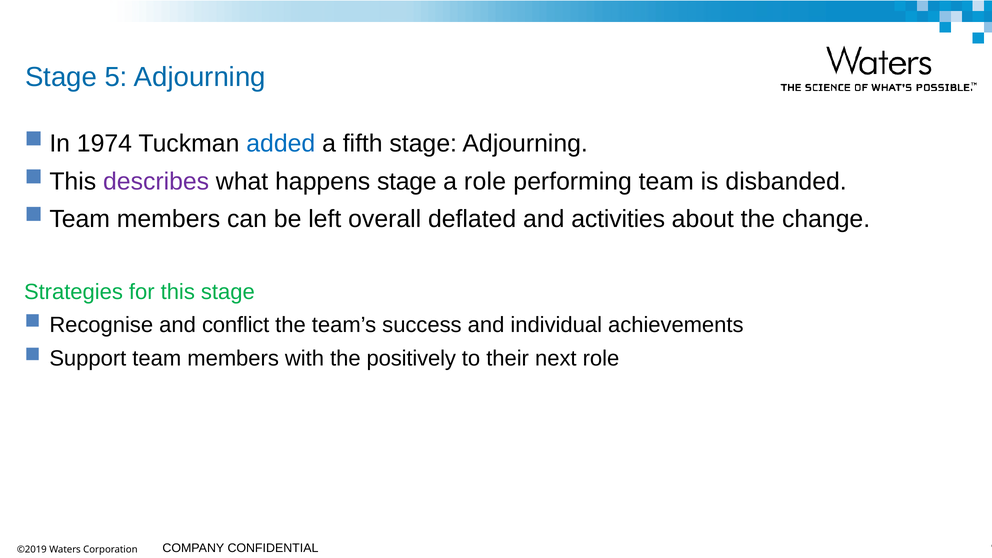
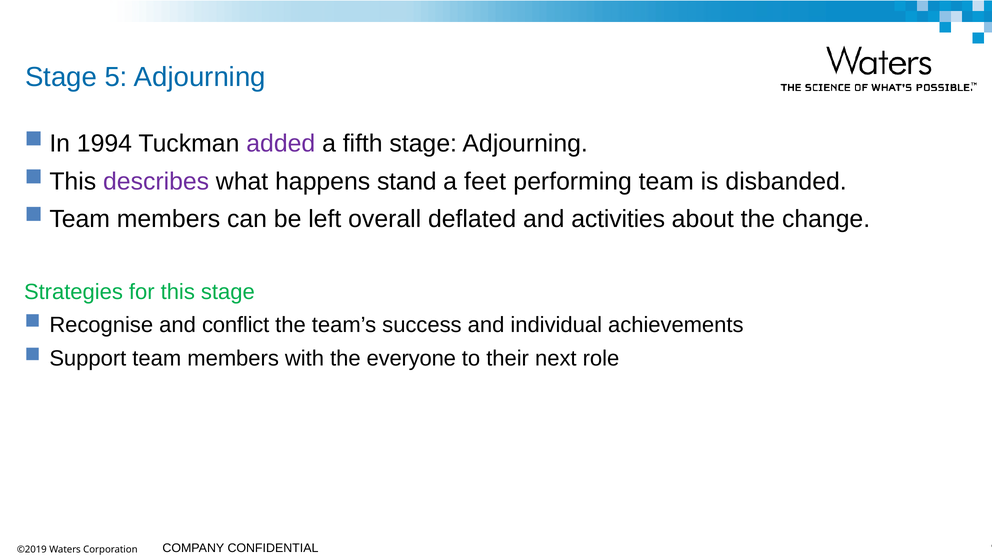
1974: 1974 -> 1994 (104, 144)
added colour: blue -> purple (281, 144)
happens stage: stage -> stand (407, 182)
a role: role -> feet (485, 182)
positively: positively -> everyone (411, 359)
